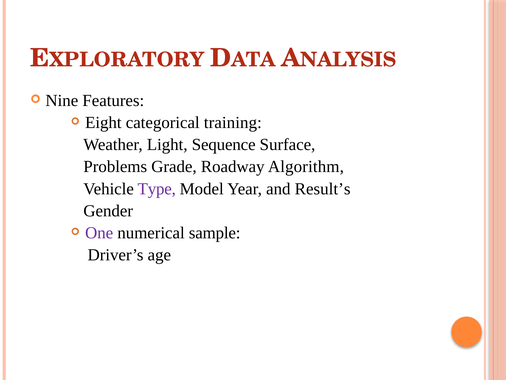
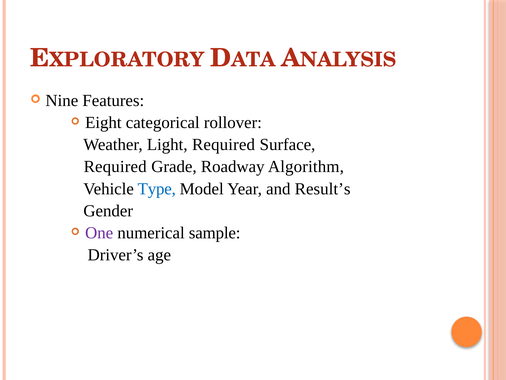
training: training -> rollover (233, 123)
Light Sequence: Sequence -> Required (224, 145)
Problems: Problems -> Required (115, 167)
Type colour: purple -> blue (157, 189)
